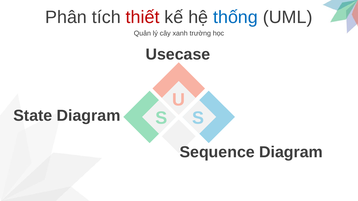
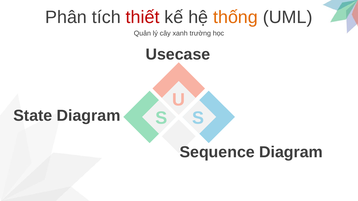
thống colour: blue -> orange (236, 17)
